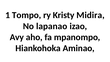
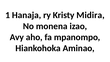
Tompo: Tompo -> Hanaja (27, 15)
lapanao: lapanao -> monena (52, 26)
